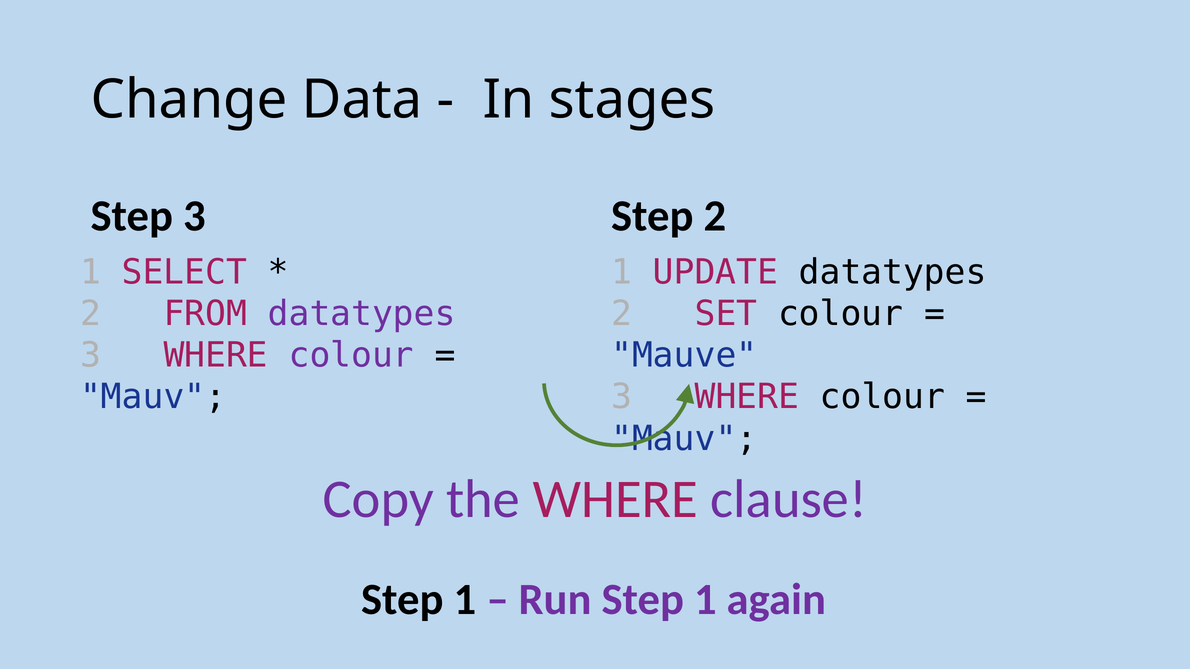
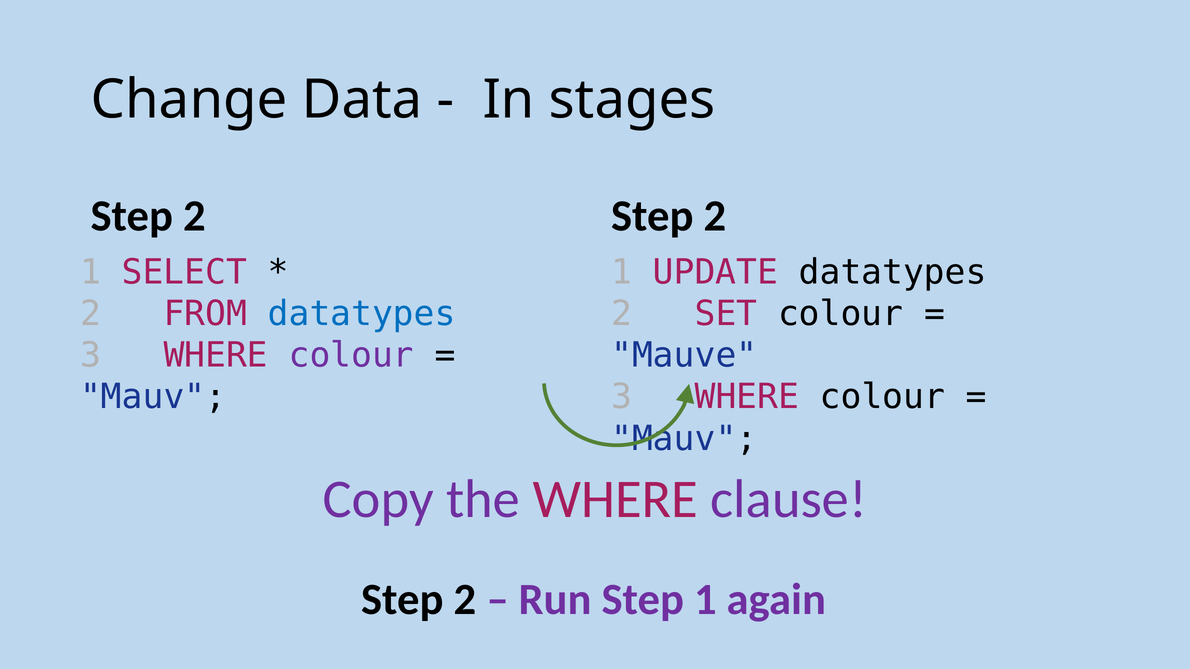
3: 3 -> 2 (195, 216)
datatypes colour: purple -> blue (362, 314)
1: 1 -> 2 (465, 600)
